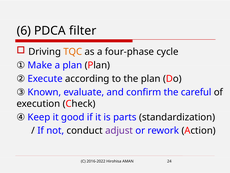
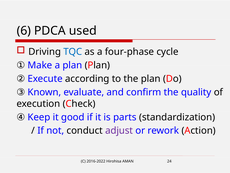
filter: filter -> used (83, 31)
TQC colour: orange -> blue (73, 52)
careful: careful -> quality (196, 92)
